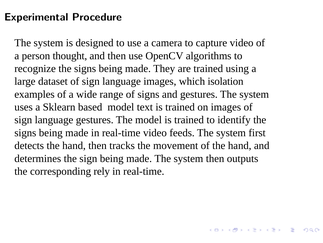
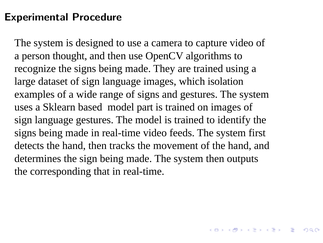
text: text -> part (145, 107)
rely: rely -> that (102, 171)
